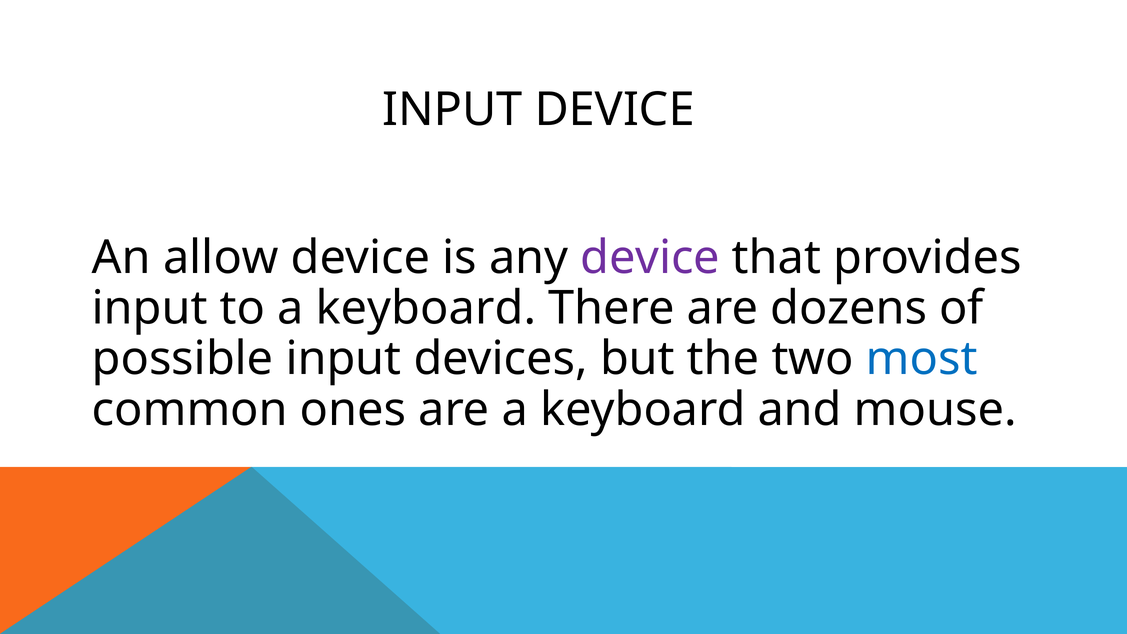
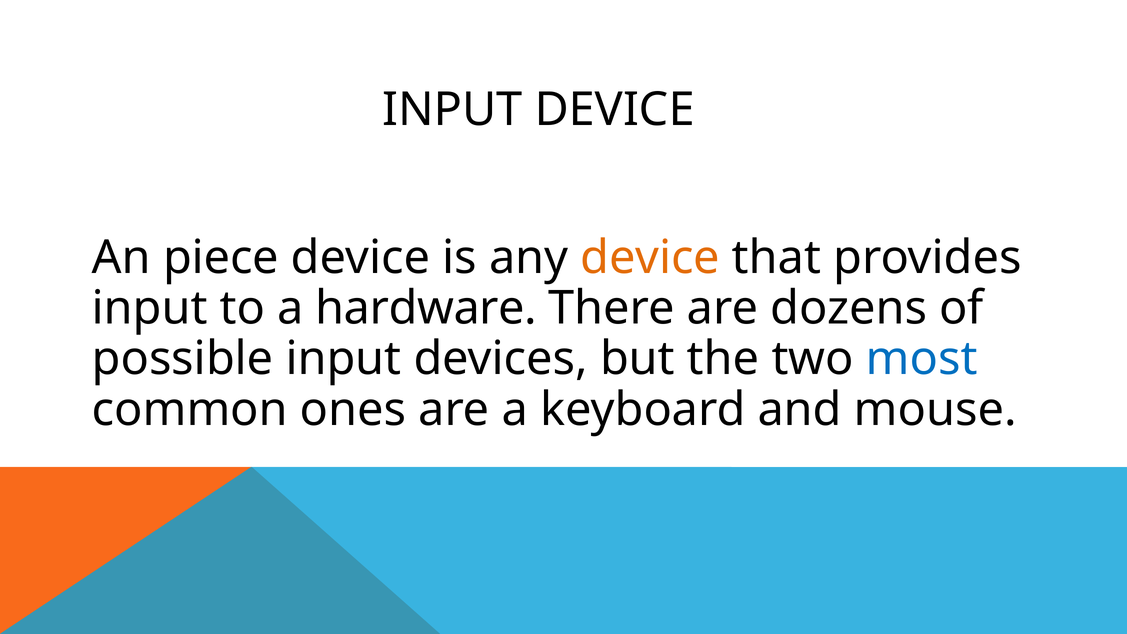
allow: allow -> piece (221, 258)
device colour: purple -> orange (650, 258)
to a keyboard: keyboard -> hardware (426, 308)
